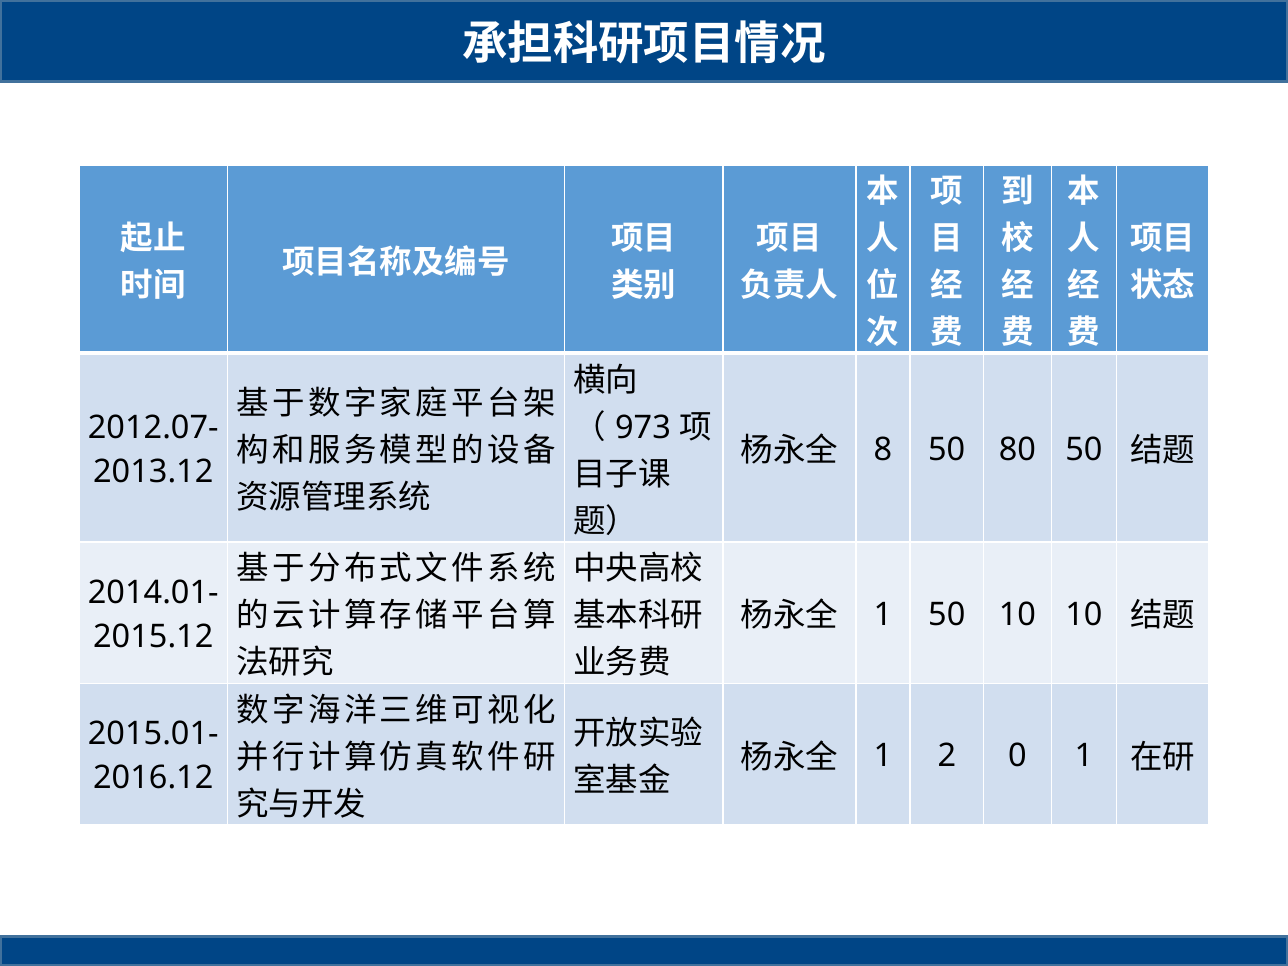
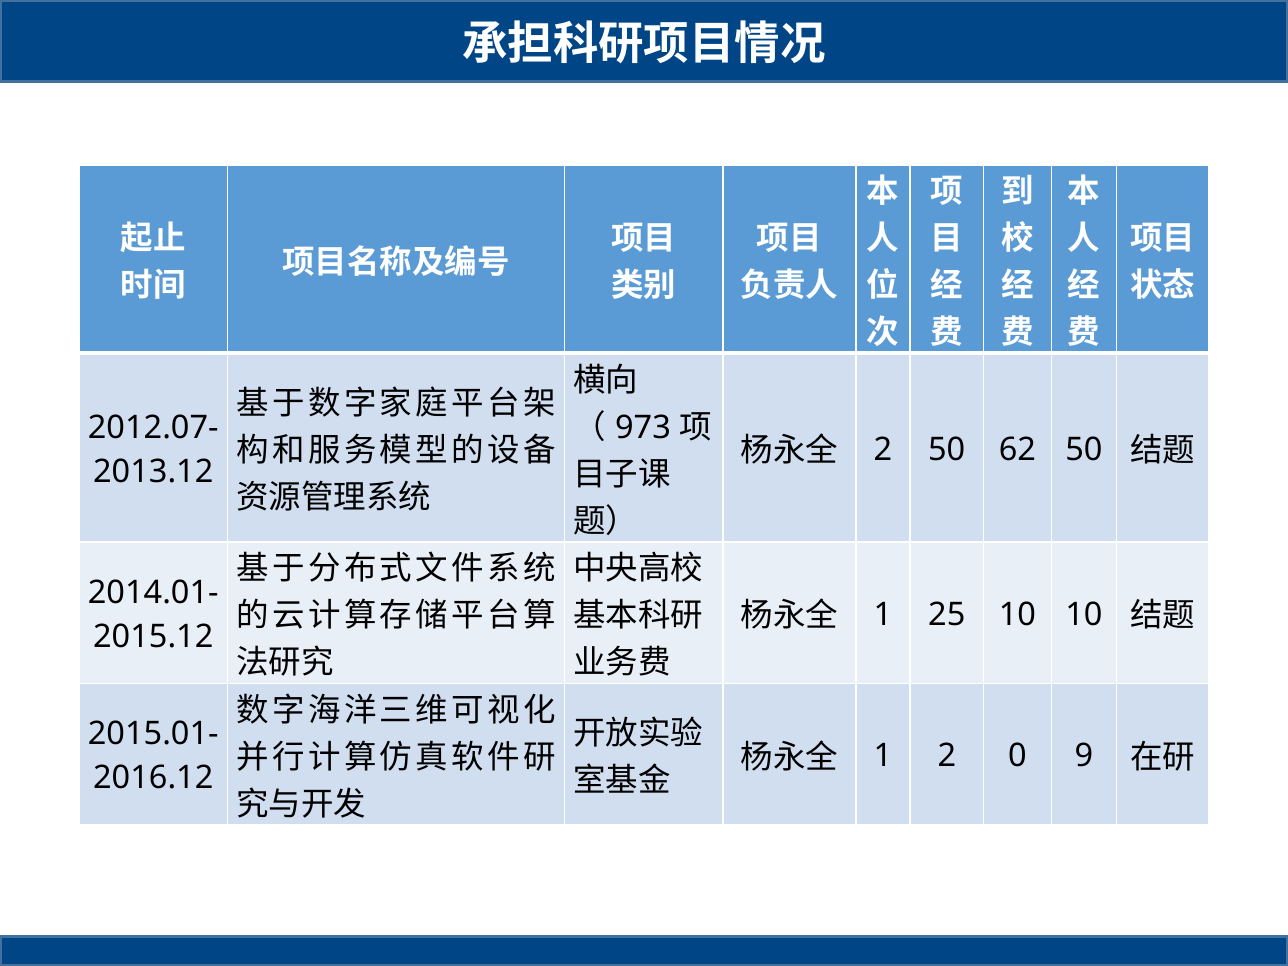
8: 8 -> 2 (883, 450)
80: 80 -> 62 (1017, 450)
1 50: 50 -> 25 (947, 615)
0 1: 1 -> 9 (1084, 756)
